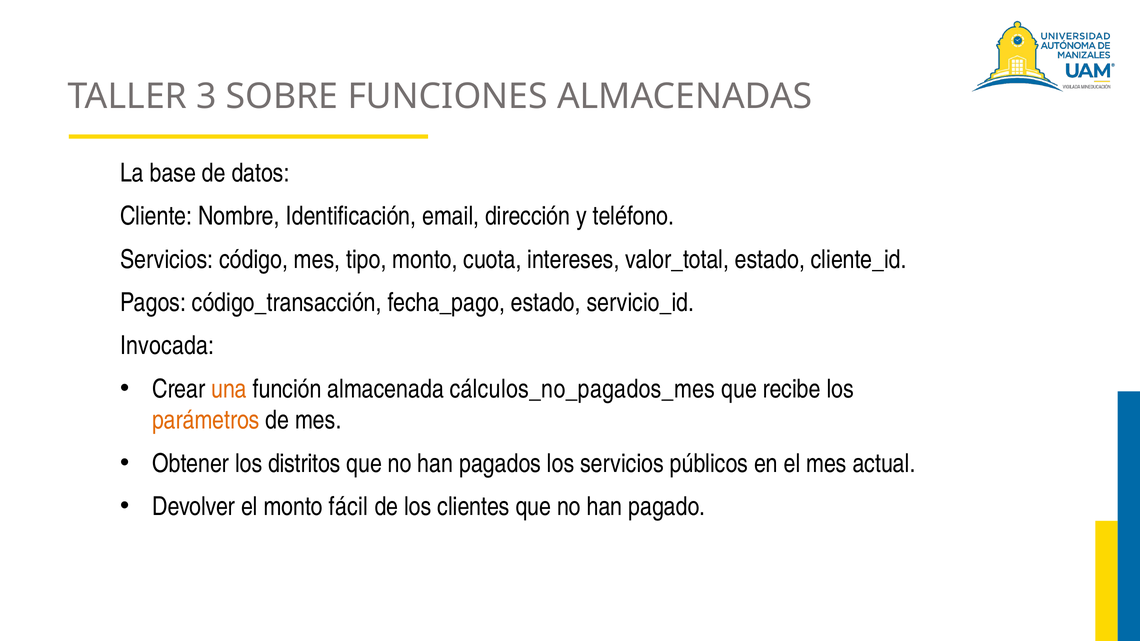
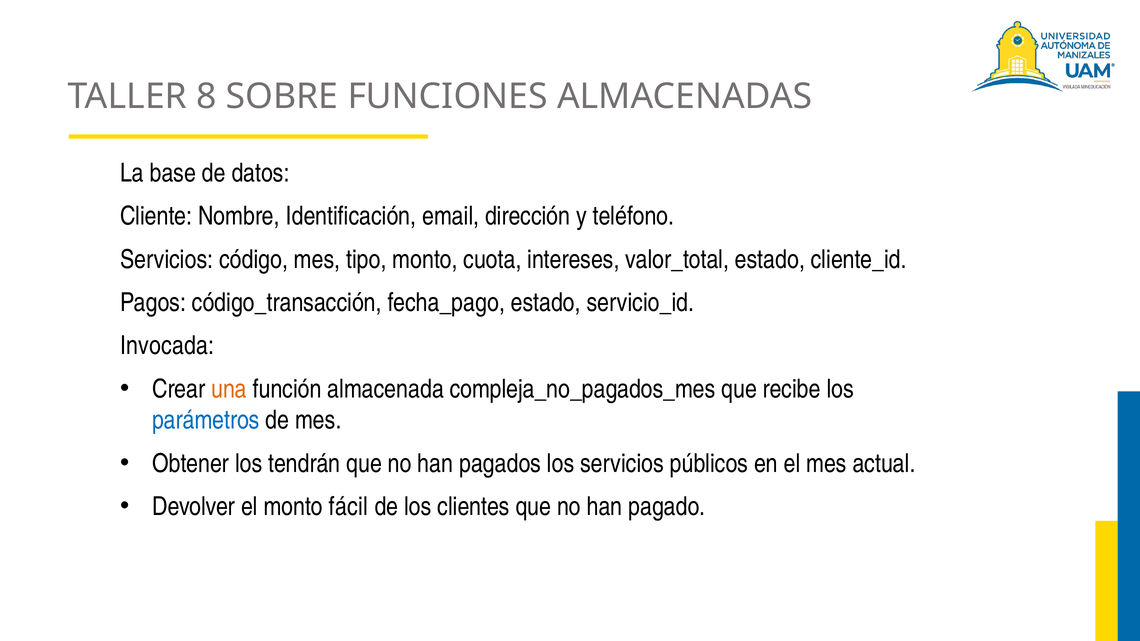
3: 3 -> 8 (206, 97)
cálculos_no_pagados_mes: cálculos_no_pagados_mes -> compleja_no_pagados_mes (583, 389)
parámetros colour: orange -> blue (206, 421)
distritos: distritos -> tendrán (304, 464)
